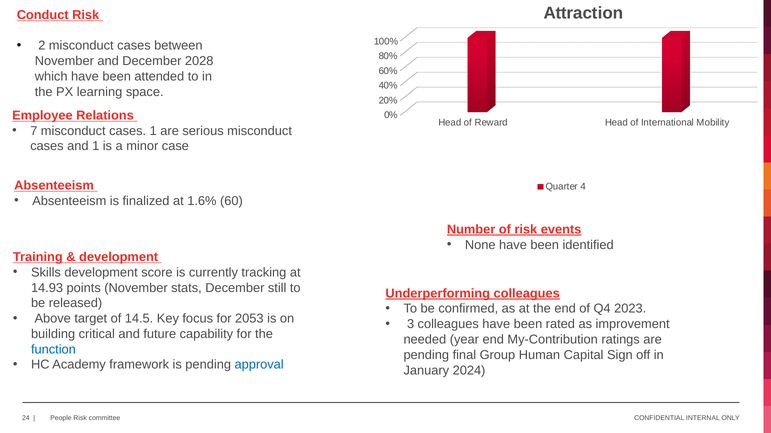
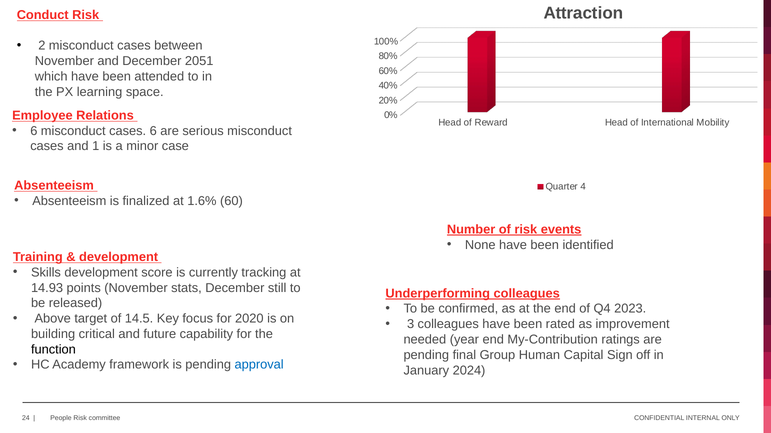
2028: 2028 -> 2051 (199, 61)
7: 7 -> 6 (34, 131)
cases 1: 1 -> 6 (153, 131)
2053: 2053 -> 2020 (249, 319)
function colour: blue -> black (53, 350)
